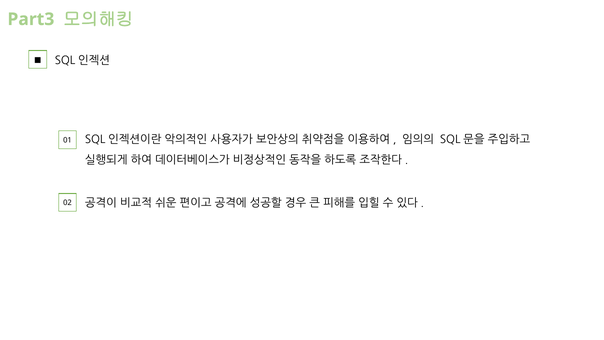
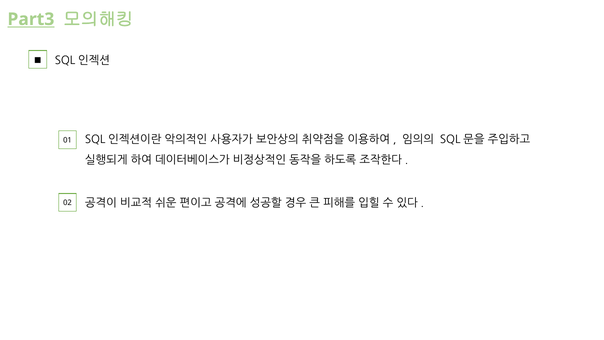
Part3 underline: none -> present (31, 19)
